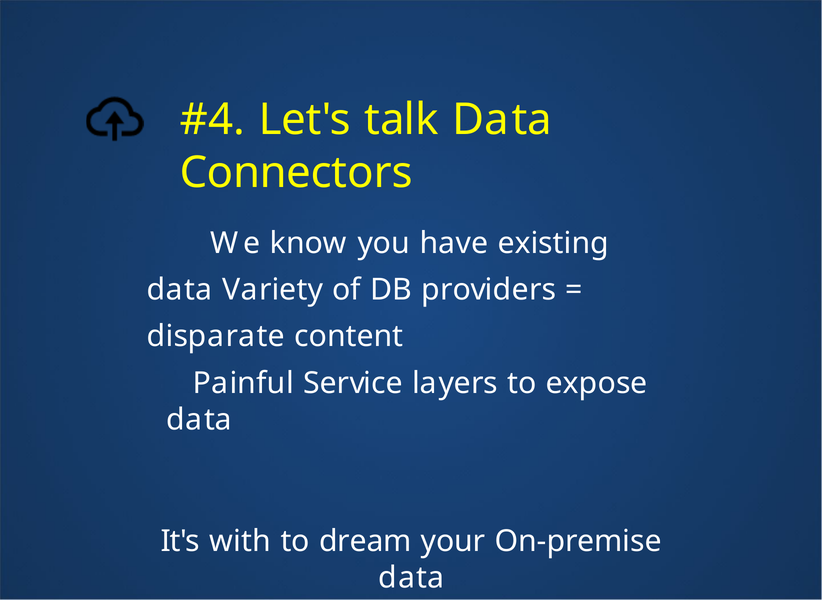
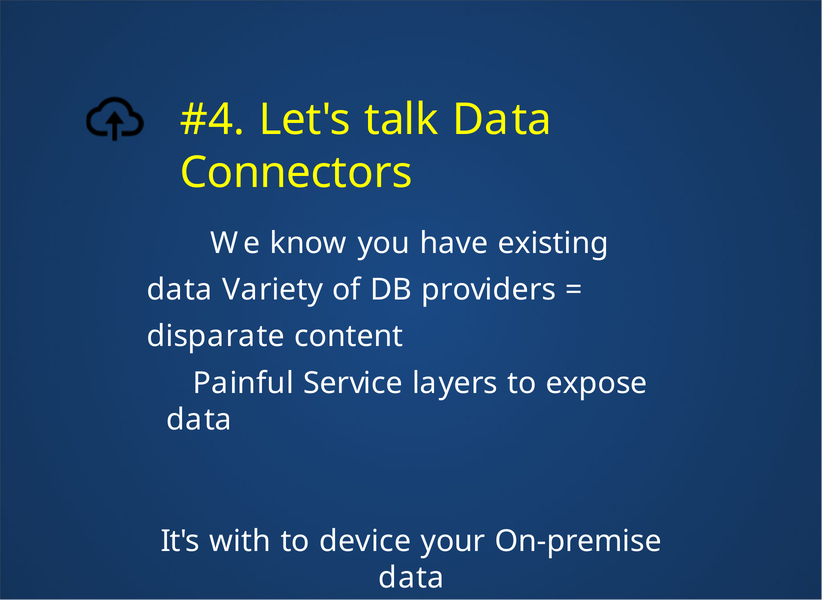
dream: dream -> device (365, 541)
